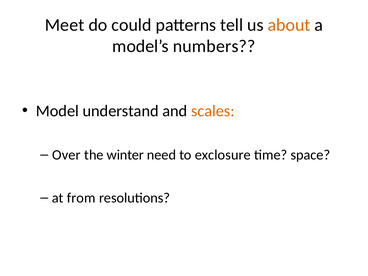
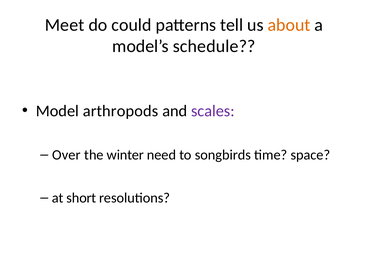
numbers: numbers -> schedule (214, 46)
understand: understand -> arthropods (121, 111)
scales colour: orange -> purple (213, 111)
exclosure: exclosure -> songbirds (223, 155)
from: from -> short (81, 198)
